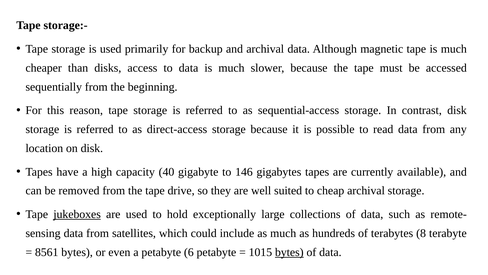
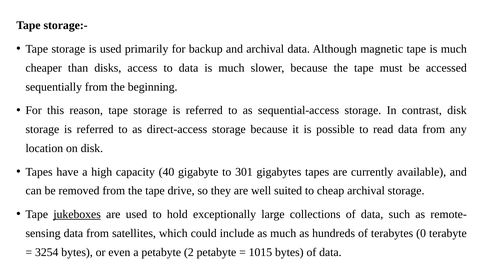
146: 146 -> 301 (244, 172)
8: 8 -> 0 (421, 233)
8561: 8561 -> 3254 (47, 252)
6: 6 -> 2 (189, 252)
bytes underline: present -> none (289, 252)
